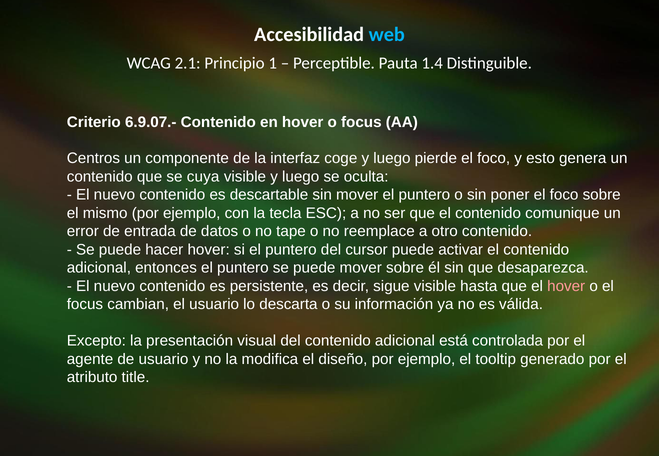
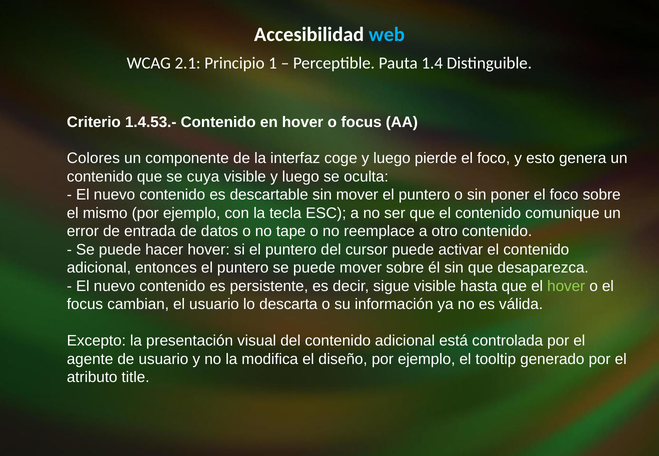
6.9.07.-: 6.9.07.- -> 1.4.53.- (151, 122)
Centros: Centros -> Colores (93, 159)
hover colour: pink -> light green (566, 286)
